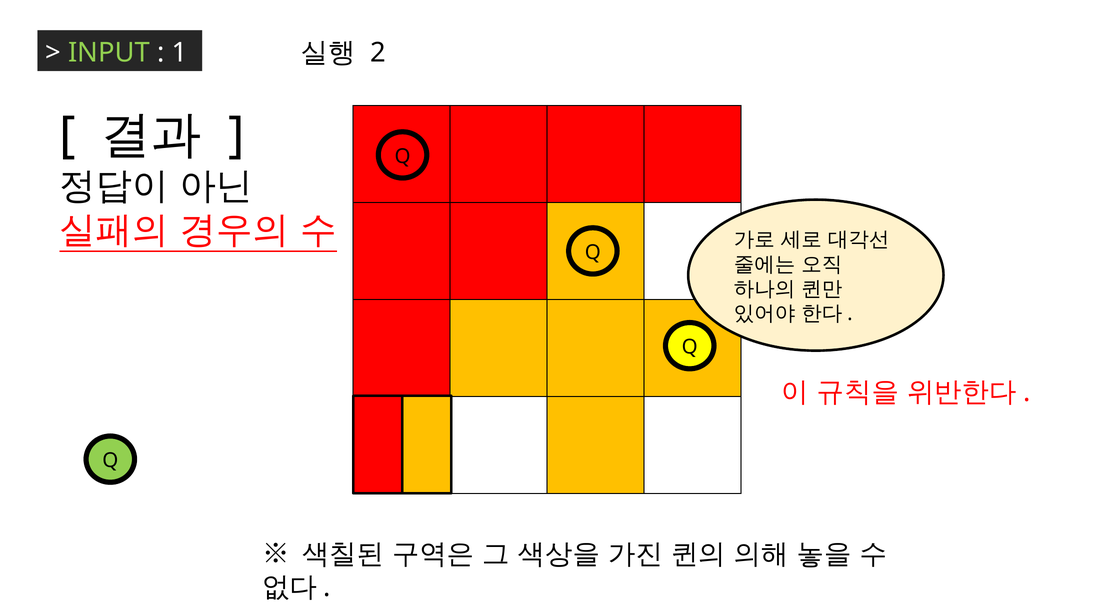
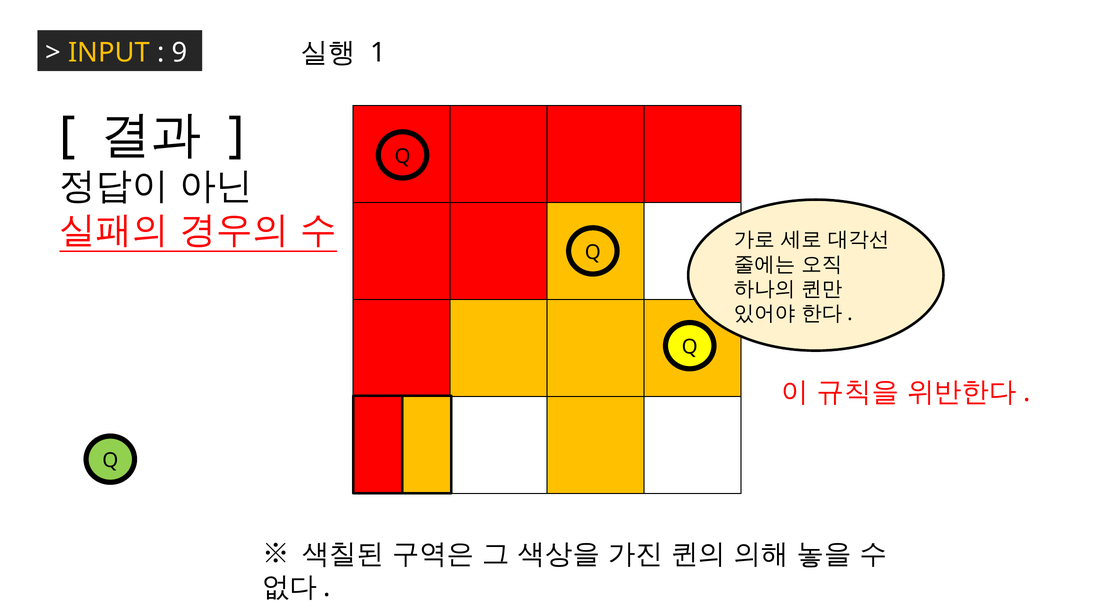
2: 2 -> 1 (378, 53)
INPUT colour: light green -> yellow (109, 53)
1: 1 -> 9 (179, 53)
